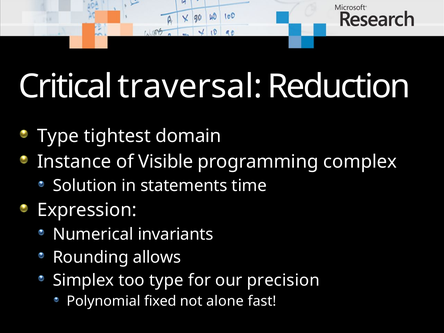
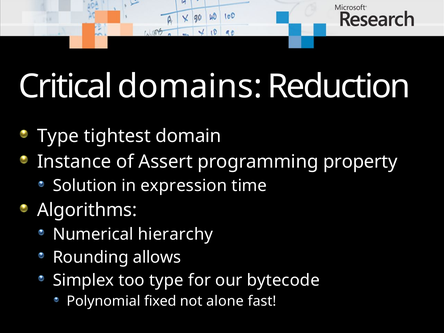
traversal: traversal -> domains (190, 86)
Visible: Visible -> Assert (166, 162)
complex: complex -> property (360, 162)
statements: statements -> expression (184, 186)
Expression: Expression -> Algorithms (87, 210)
invariants: invariants -> hierarchy (175, 234)
precision: precision -> bytecode (283, 280)
